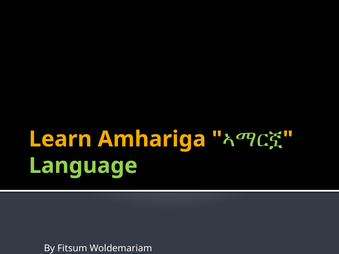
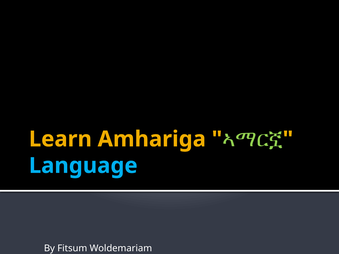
Language colour: light green -> light blue (83, 166)
